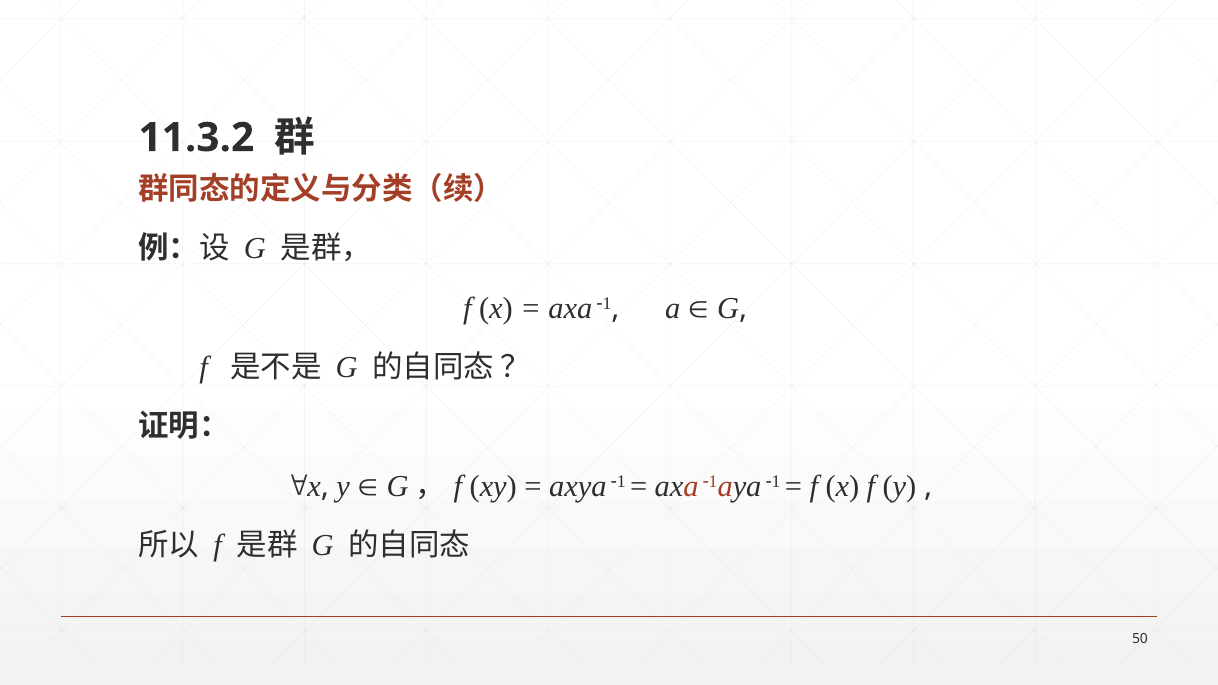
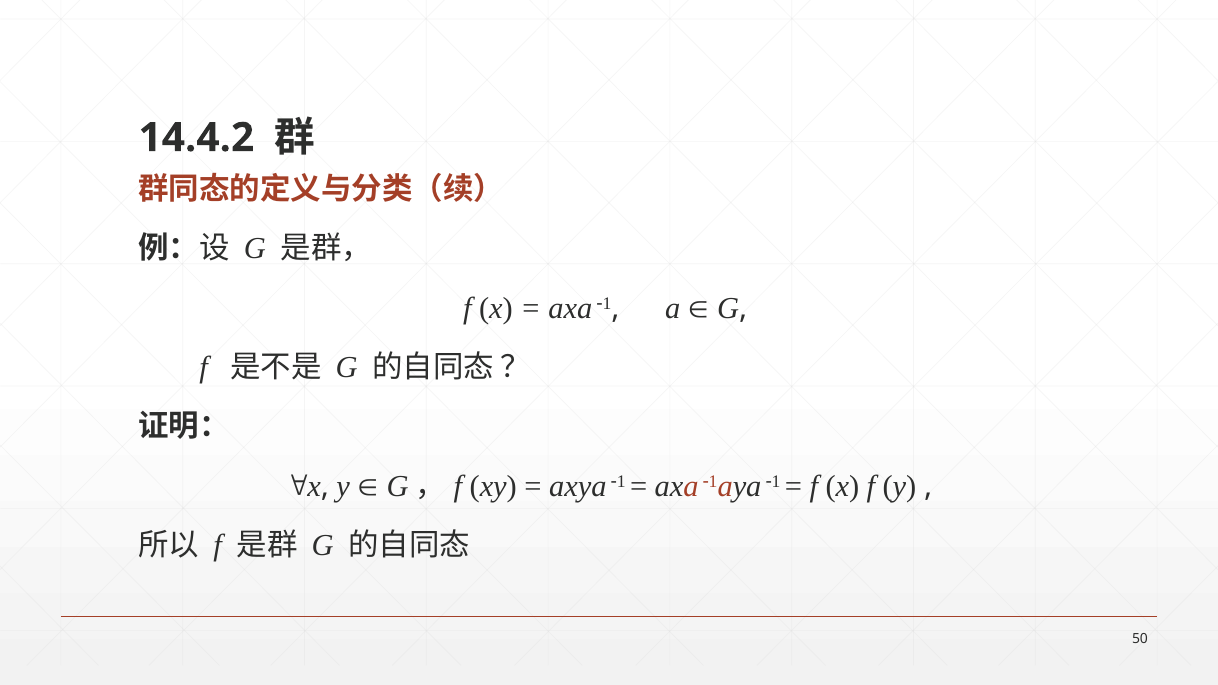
11.3.2: 11.3.2 -> 14.4.2 (196, 138)
